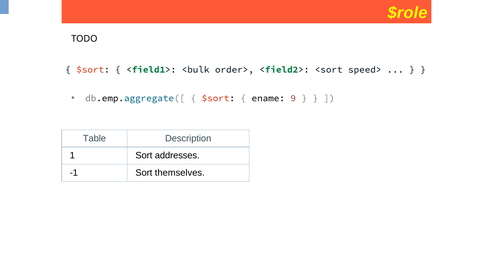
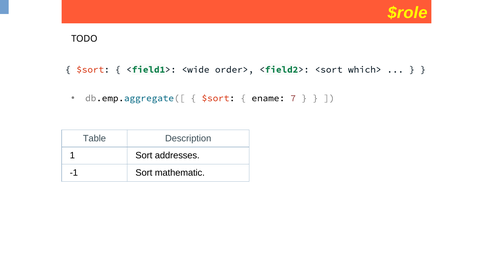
<bulk: <bulk -> <wide (196, 70)
speed>: speed> -> which> (365, 70)
9: 9 -> 7 (293, 98)
themselves: themselves -> mathematic (180, 173)
